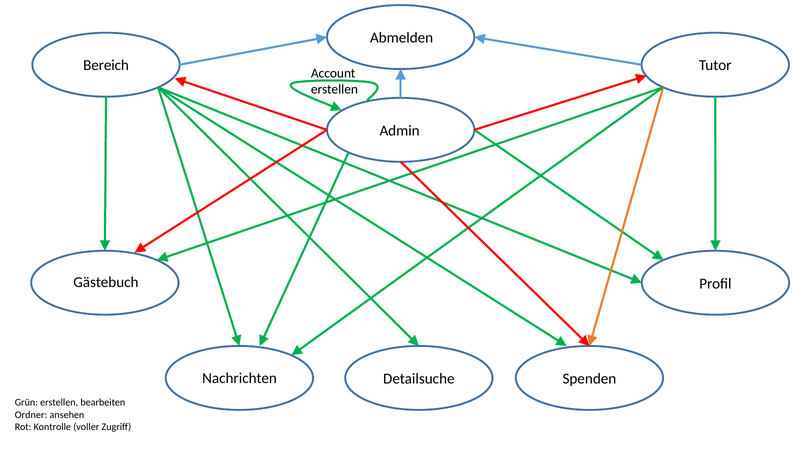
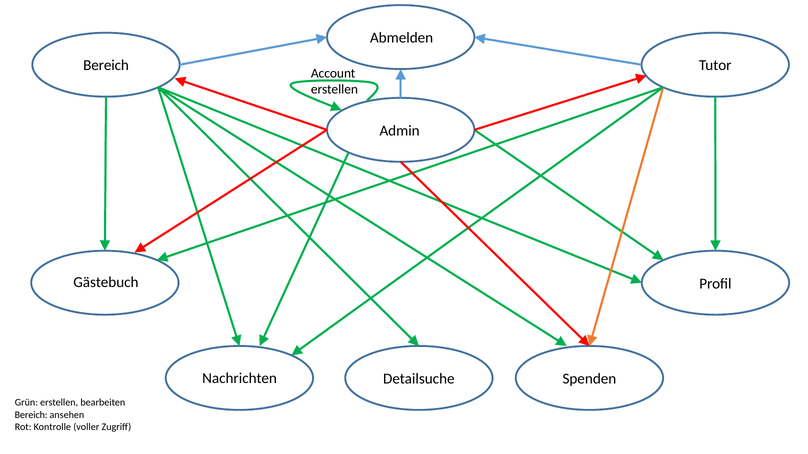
Ordner: Ordner -> Bereich (31, 415)
